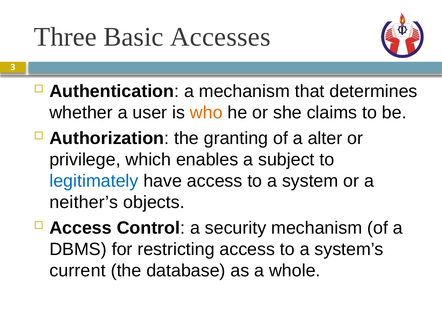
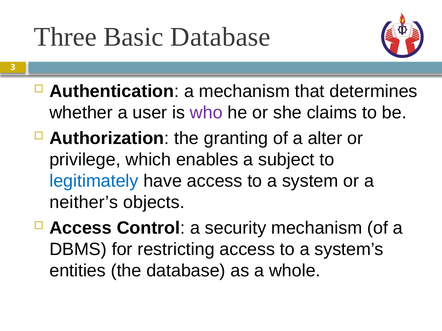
Basic Accesses: Accesses -> Database (220, 37)
who colour: orange -> purple (206, 113)
current: current -> entities (78, 271)
